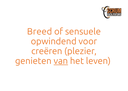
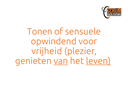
Breed: Breed -> Tonen (40, 32)
creëren: creëren -> vrijheid (47, 51)
leven underline: none -> present (98, 61)
